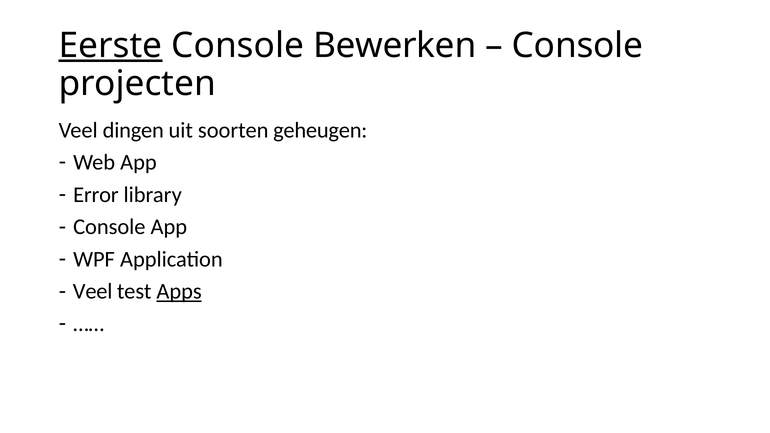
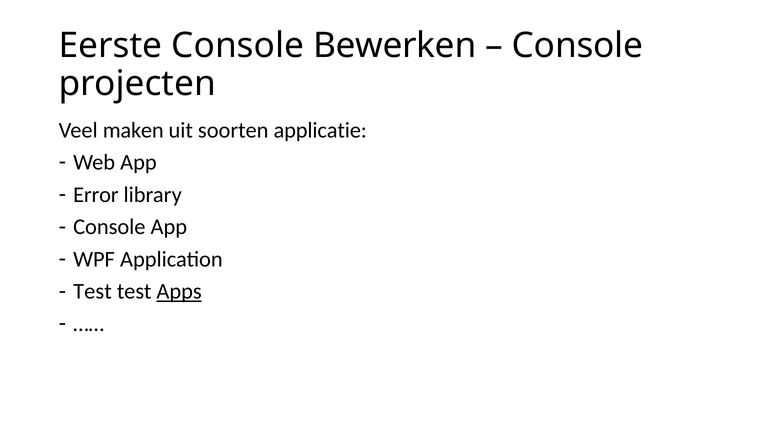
Eerste underline: present -> none (110, 46)
dingen: dingen -> maken (133, 130)
geheugen: geheugen -> applicatie (320, 130)
Veel: Veel -> Test (92, 292)
